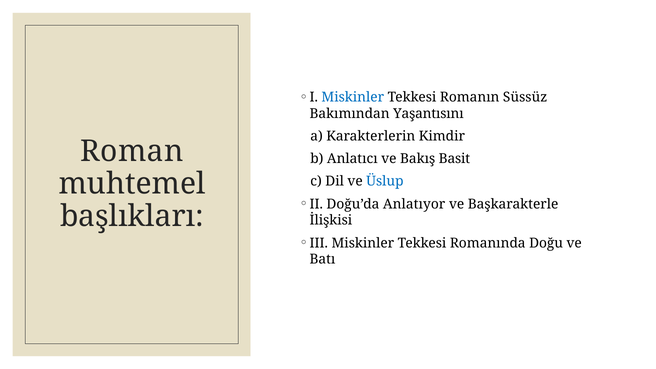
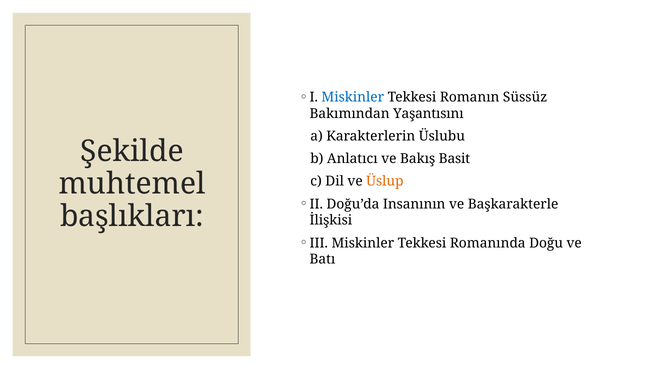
Kimdir: Kimdir -> Üslubu (442, 136)
Roman: Roman -> Şekilde (132, 151)
Üslup colour: blue -> orange (385, 181)
Anlatıyor: Anlatıyor -> Insanının (414, 204)
